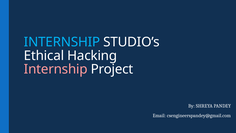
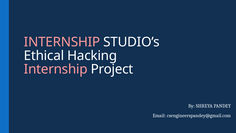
INTERNSHIP colour: light blue -> pink (62, 42)
